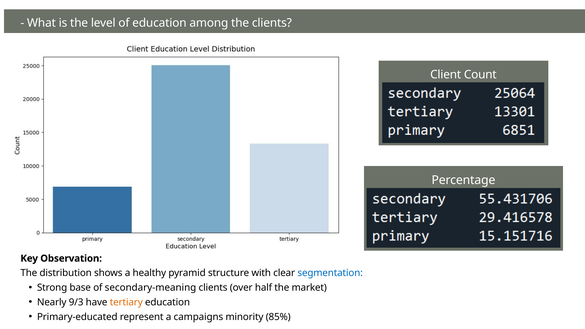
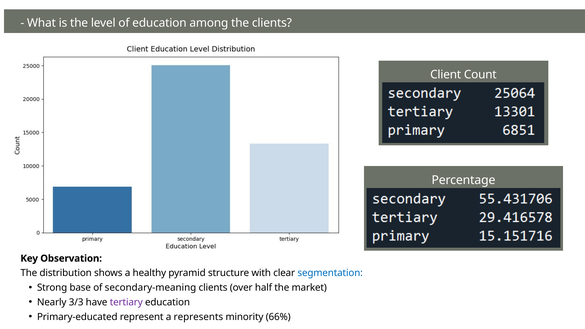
9/3: 9/3 -> 3/3 (76, 302)
tertiary colour: orange -> purple (126, 302)
campaigns: campaigns -> represents (198, 317)
85%: 85% -> 66% (278, 317)
